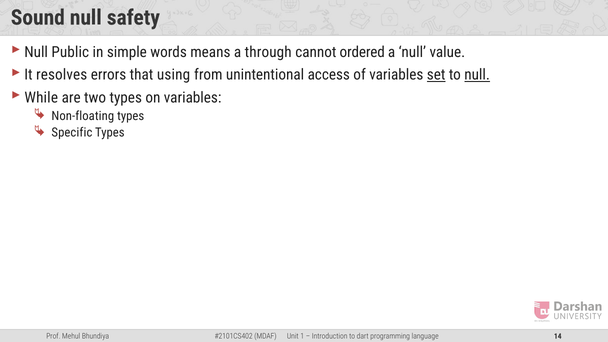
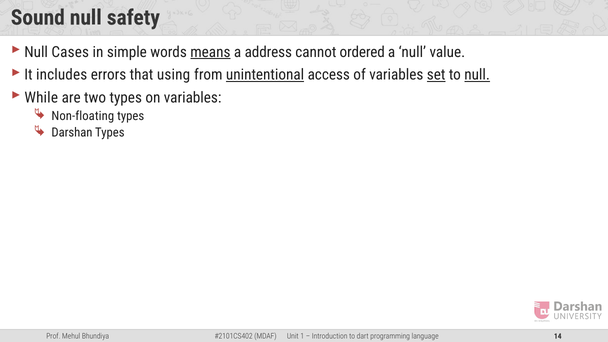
Public: Public -> Cases (70, 52)
means underline: none -> present (210, 52)
through: through -> address (268, 52)
resolves: resolves -> includes (62, 75)
unintentional underline: none -> present (265, 75)
Specific: Specific -> Darshan (72, 133)
